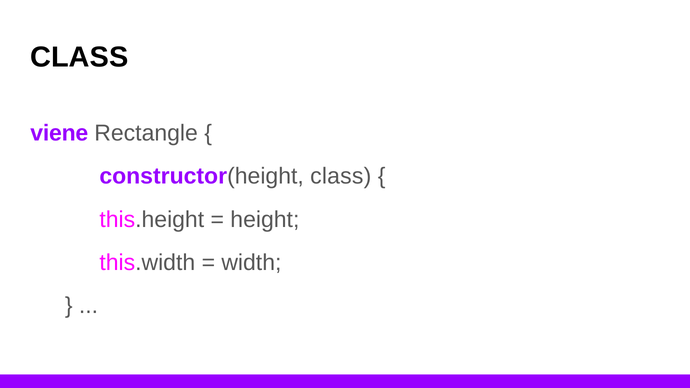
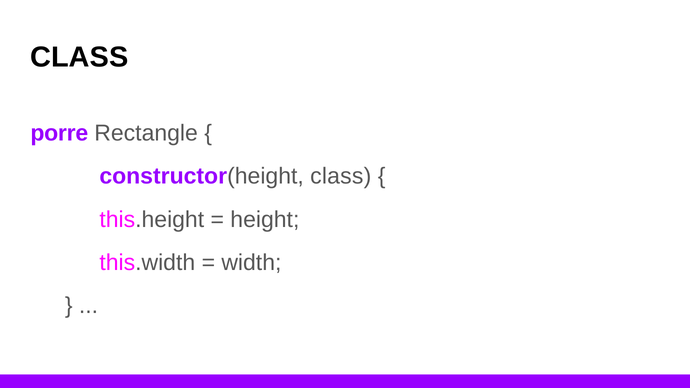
viene: viene -> porre (59, 133)
